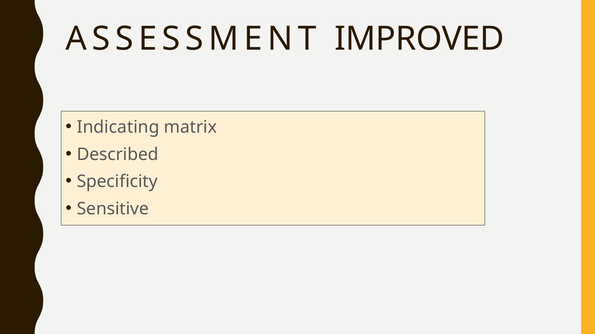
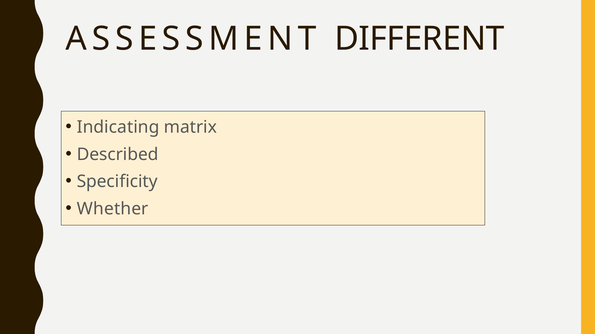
IMPROVED: IMPROVED -> DIFFERENT (419, 39)
Sensitive: Sensitive -> Whether (113, 209)
